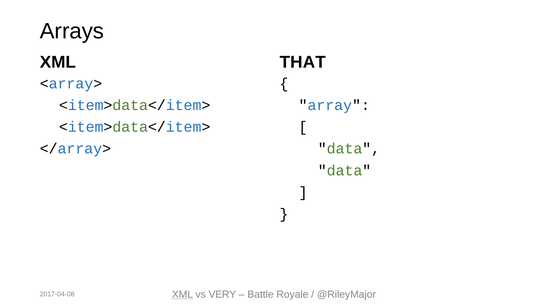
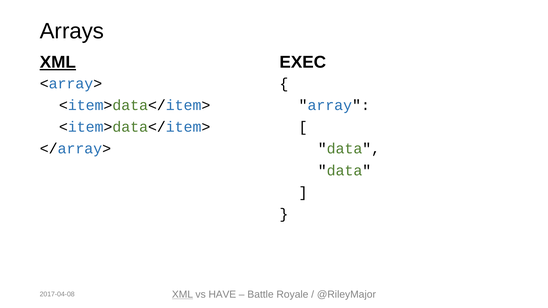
XML underline: none -> present (58, 62)
THAT: THAT -> EXEC (303, 62)
VERY: VERY -> HAVE (222, 295)
